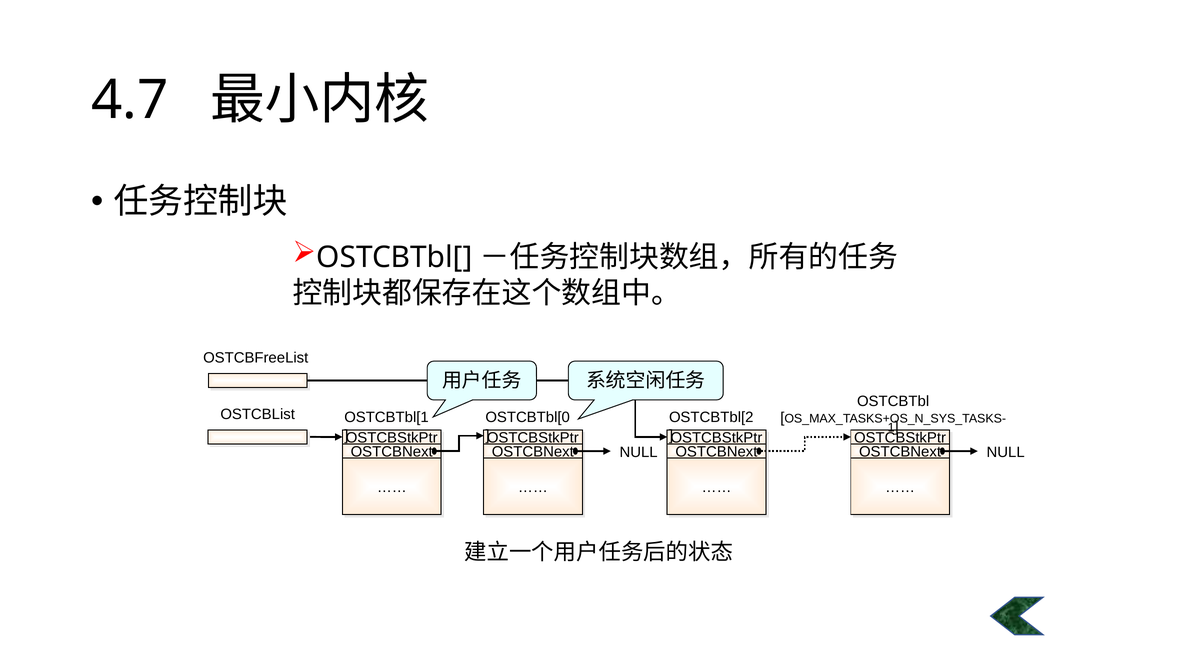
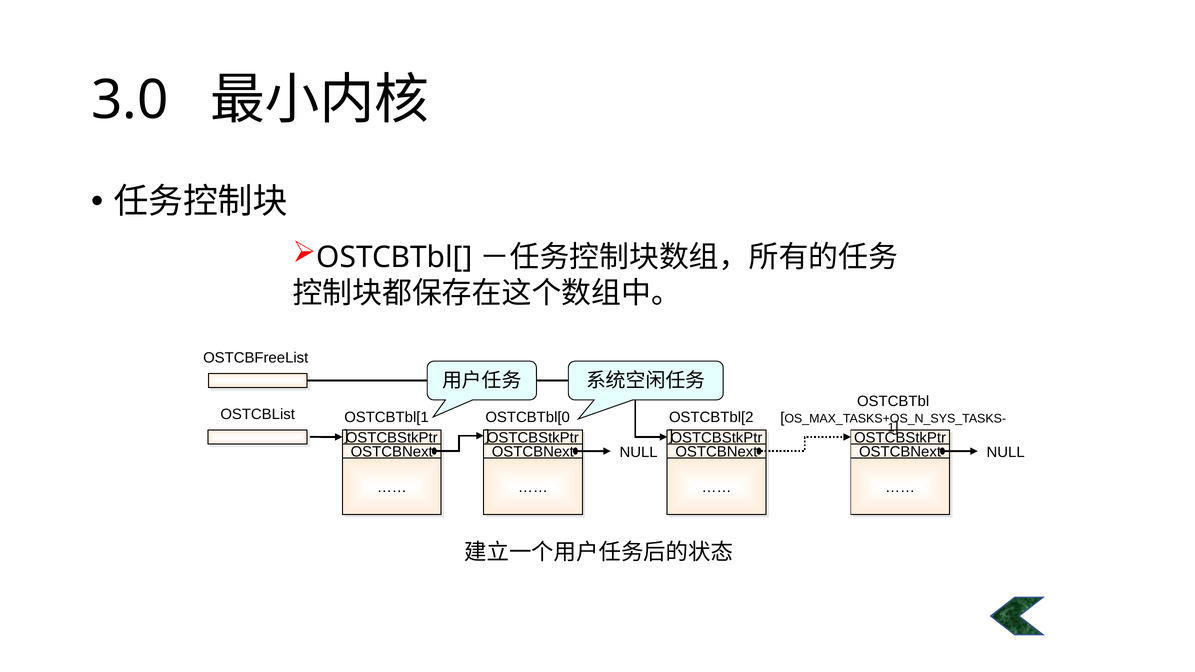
4.7: 4.7 -> 3.0 (130, 100)
